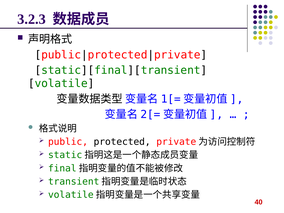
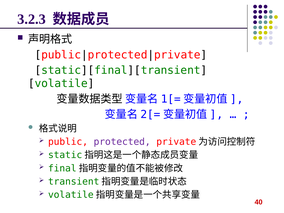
protected colour: black -> purple (122, 142)
